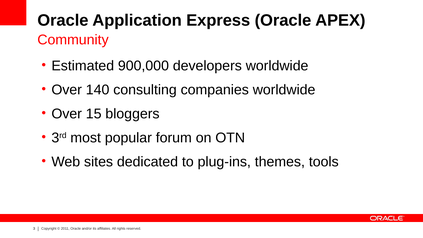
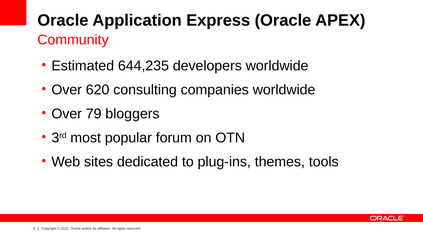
900,000: 900,000 -> 644,235 (143, 66)
140: 140 -> 620 (98, 90)
15: 15 -> 79 (94, 114)
